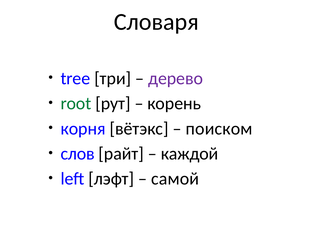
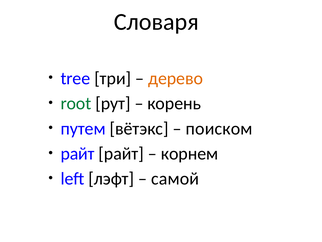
дерево colour: purple -> orange (176, 78)
корня: корня -> путем (83, 128)
слов: слов -> райт (78, 153)
каждой: каждой -> корнем (190, 153)
